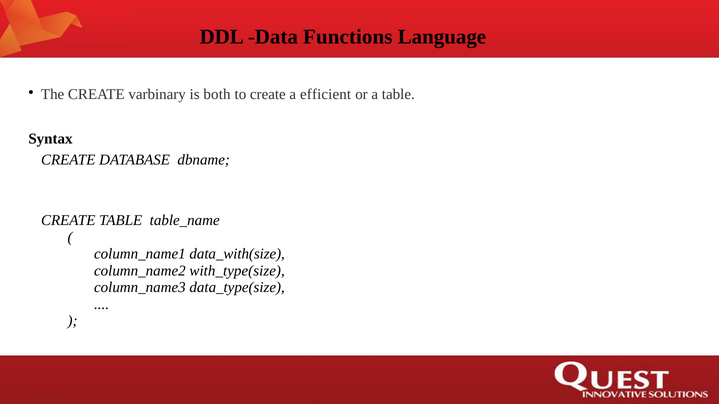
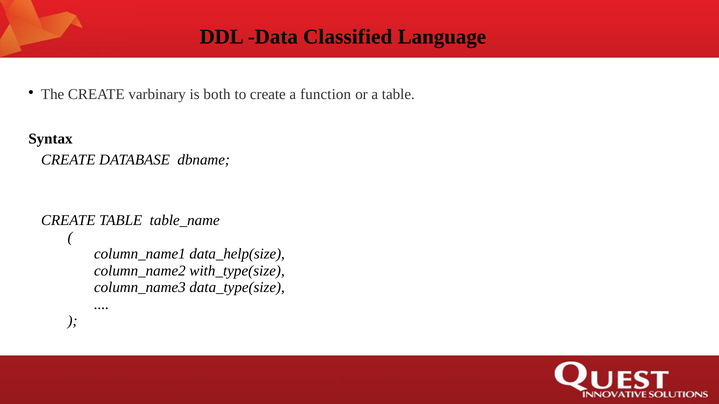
Functions: Functions -> Classified (348, 37)
efficient: efficient -> function (326, 94)
data_with(size: data_with(size -> data_help(size (237, 254)
